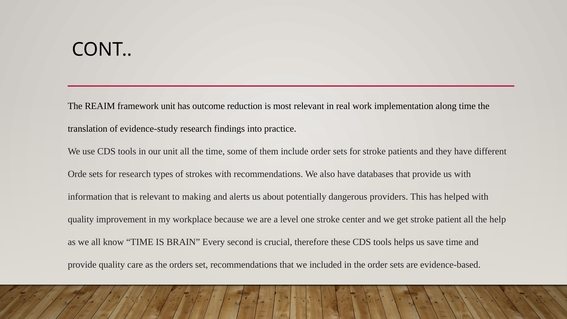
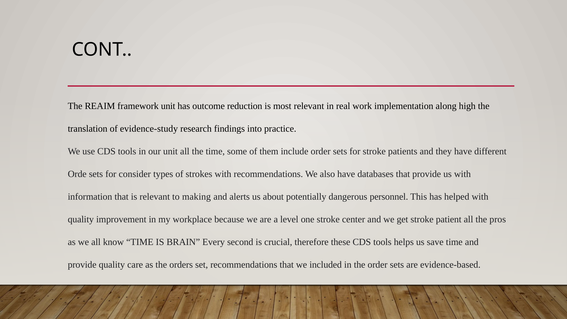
along time: time -> high (467, 106)
for research: research -> consider (135, 174)
providers: providers -> personnel (389, 197)
help: help -> pros (498, 219)
